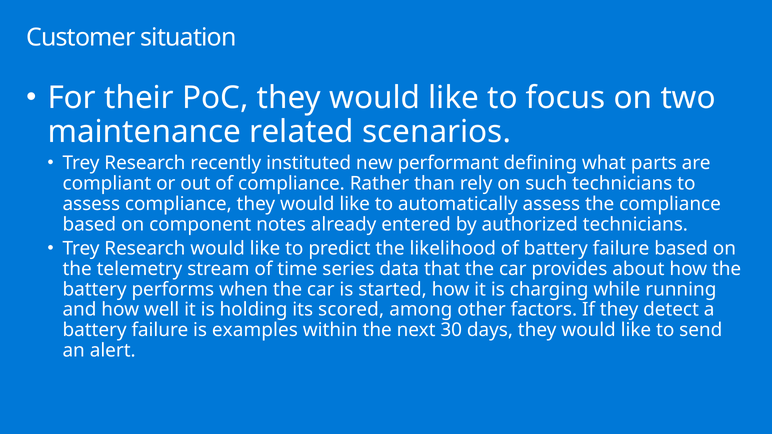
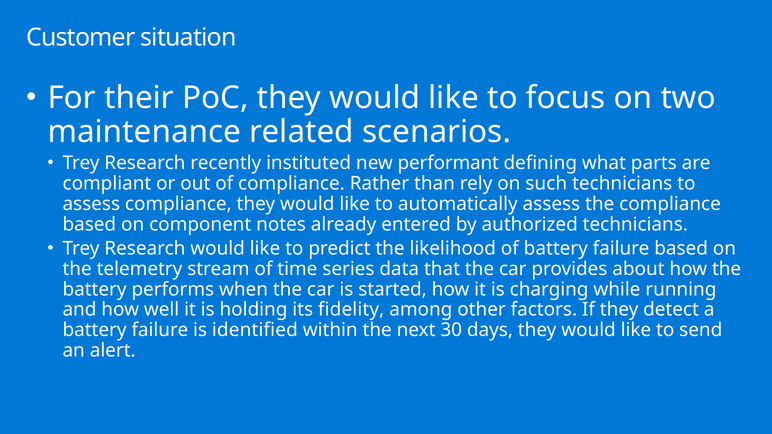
scored: scored -> fidelity (351, 310)
examples: examples -> identified (255, 330)
